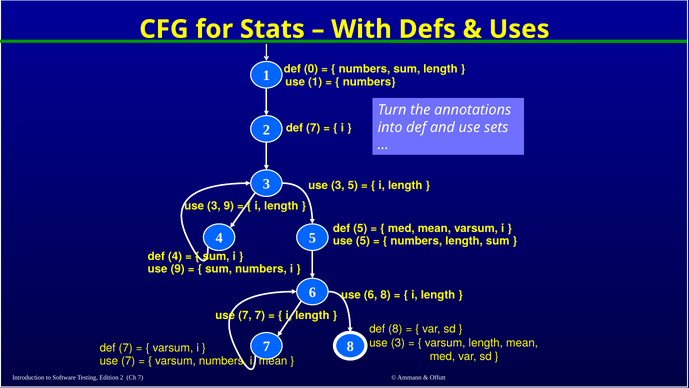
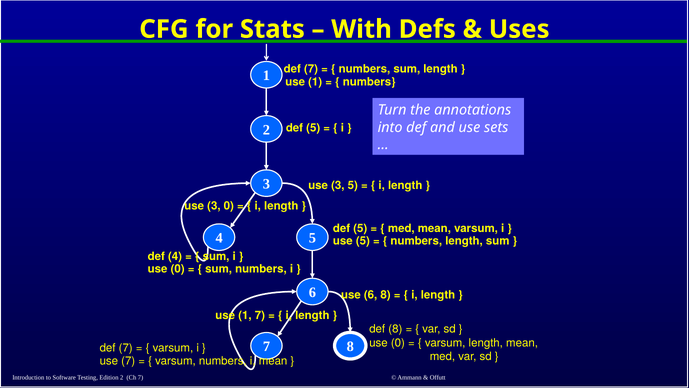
0: 0 -> 7 (311, 69)
7: 7 -> 5 (313, 128)
3 9: 9 -> 0 (229, 206)
9: 9 -> 0 (178, 269)
7: 7 -> 1 (245, 315)
3: 3 -> 0 (398, 342)
